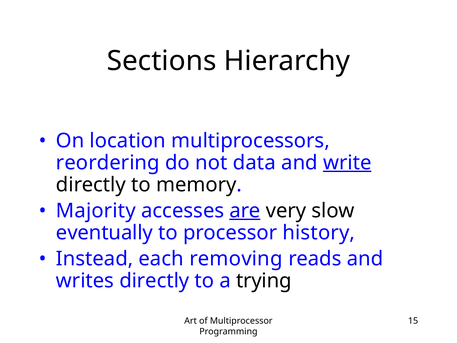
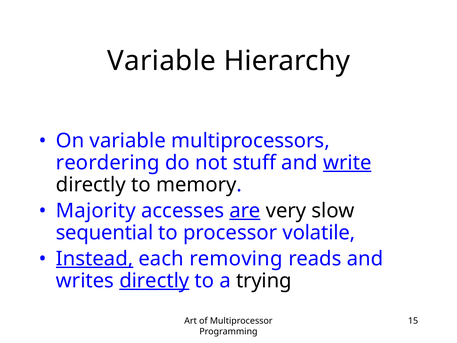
Sections: Sections -> Variable (162, 61)
On location: location -> variable (128, 141)
data: data -> stuff (254, 163)
eventually: eventually -> sequential (105, 232)
history: history -> volatile (319, 232)
Instead underline: none -> present (95, 258)
directly underline: none -> present (154, 280)
